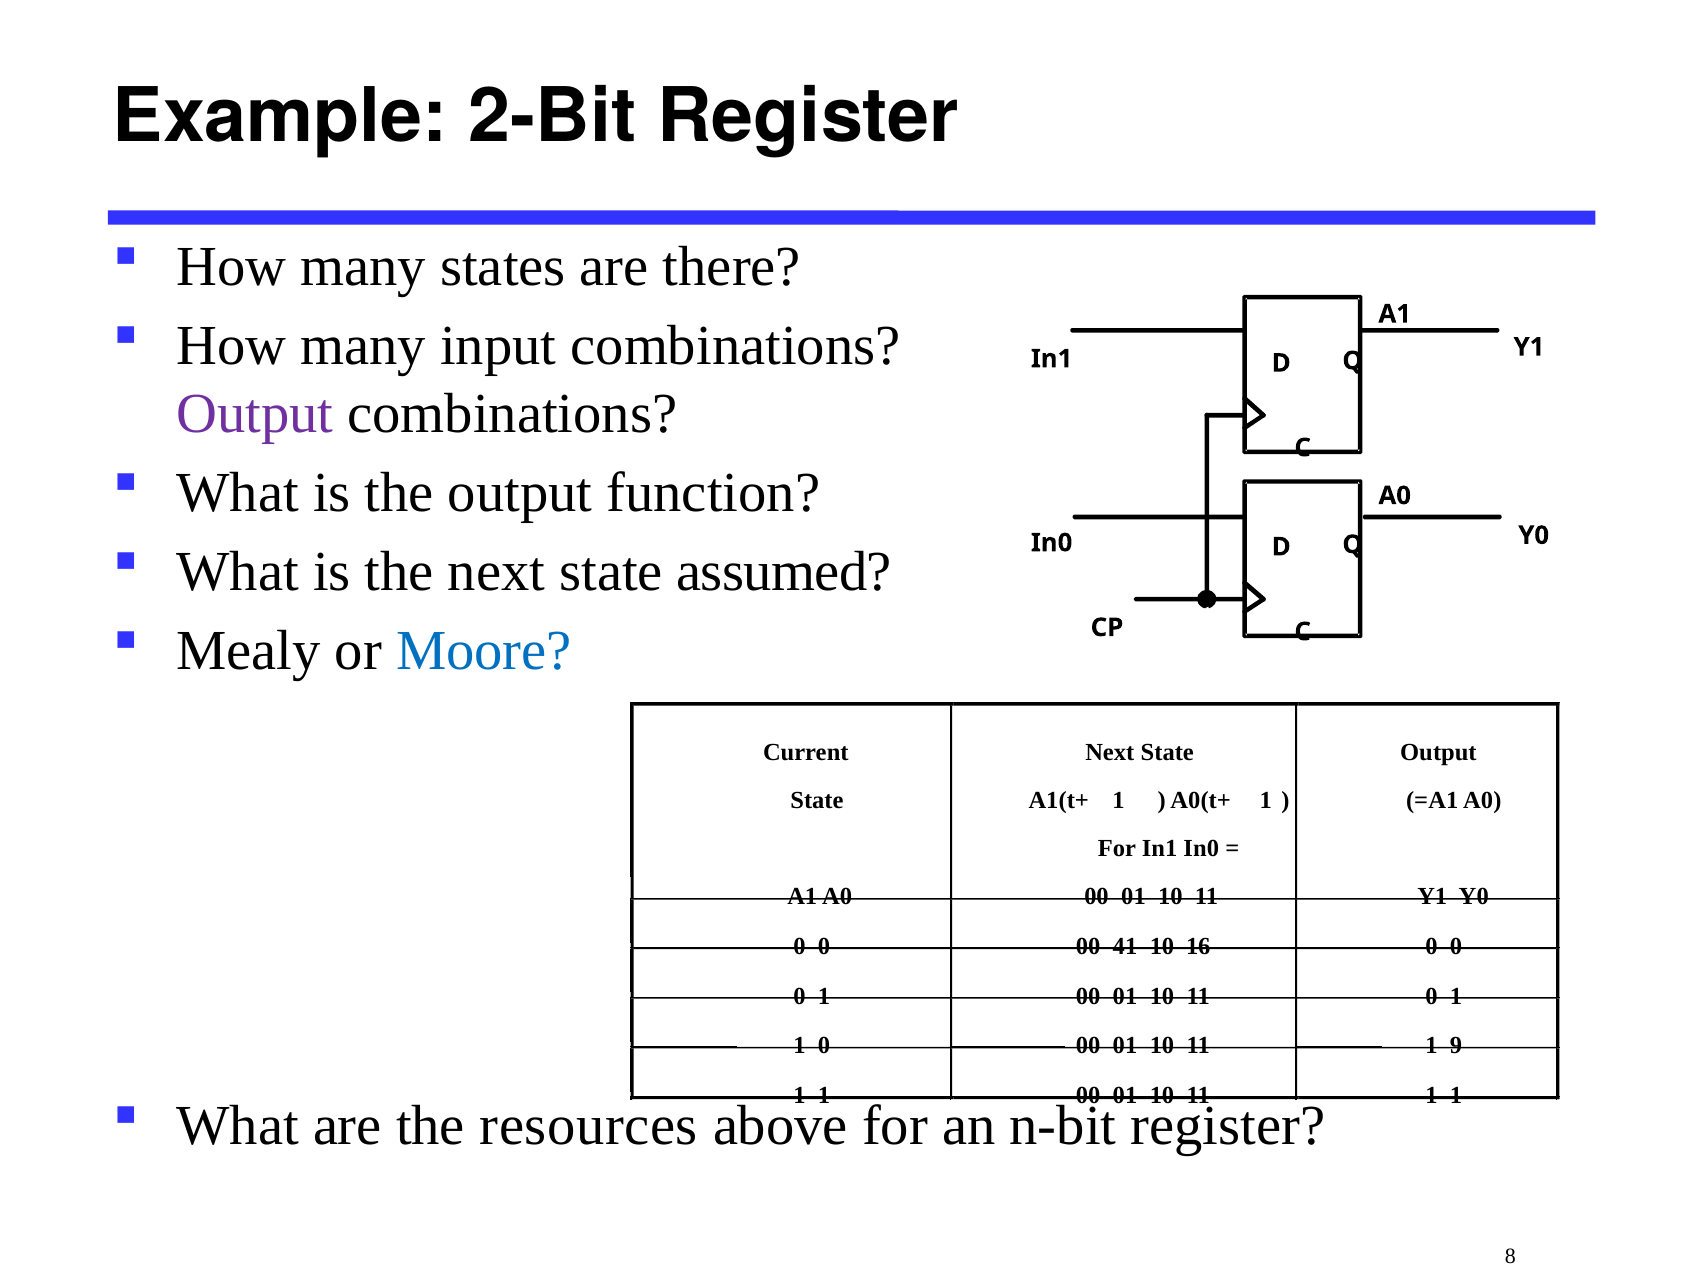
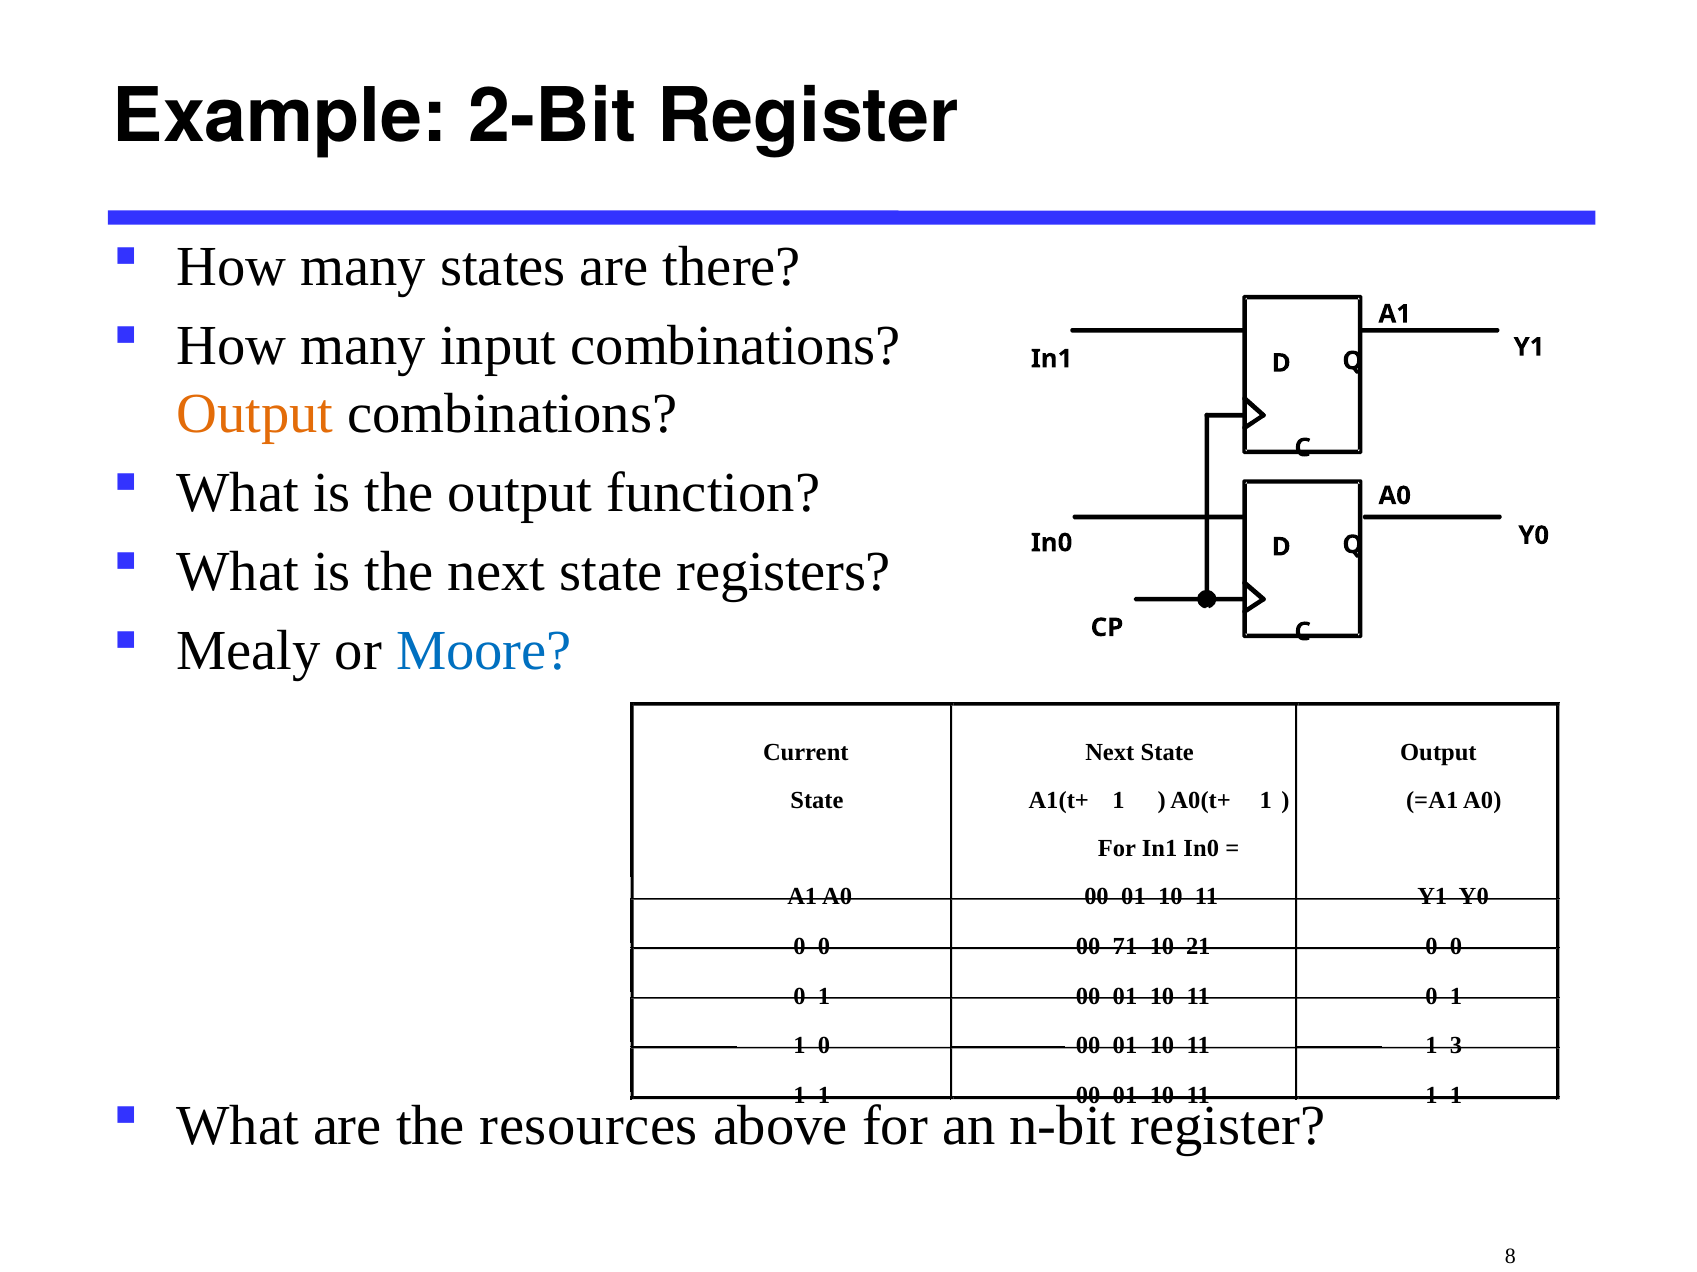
Output colour: purple -> orange (255, 414)
assumed: assumed -> registers (784, 572)
41: 41 -> 71 (1125, 947)
16: 16 -> 21 (1198, 947)
9: 9 -> 3 (1456, 1046)
